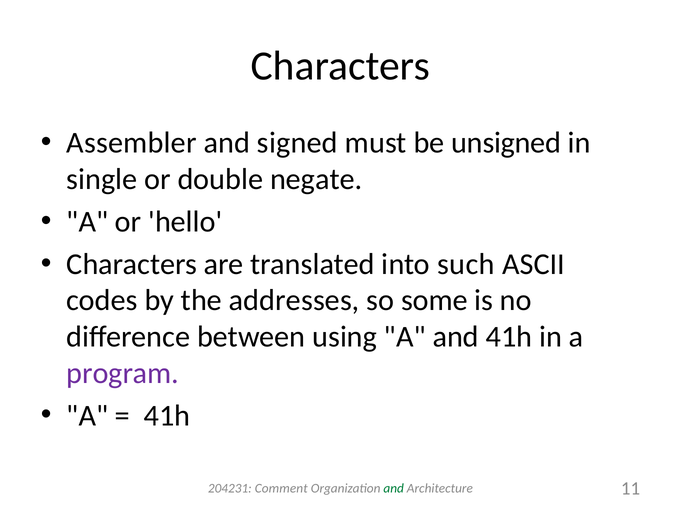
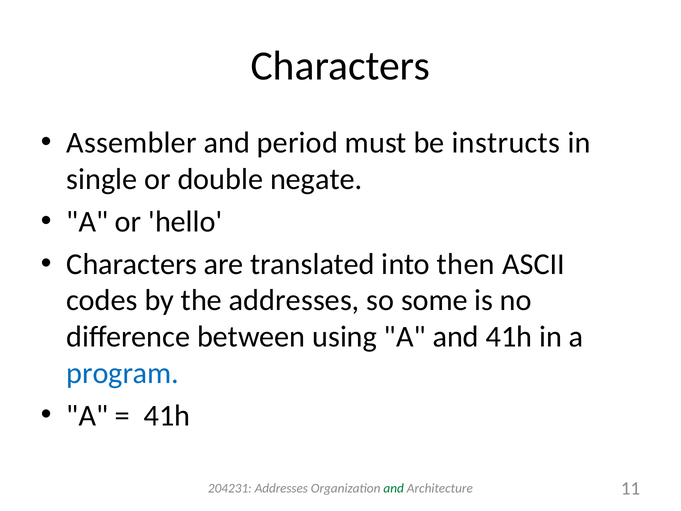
signed: signed -> period (297, 143)
unsigned: unsigned -> instructs (506, 143)
such: such -> then (466, 264)
program colour: purple -> blue (123, 373)
204231 Comment: Comment -> Addresses (281, 488)
